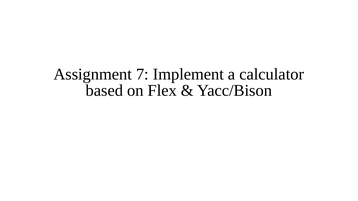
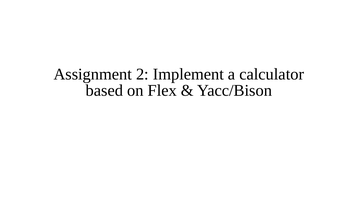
7: 7 -> 2 (142, 74)
